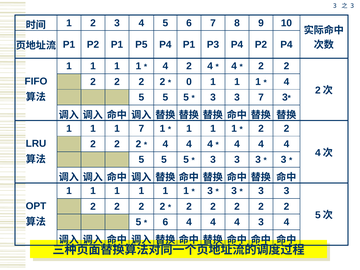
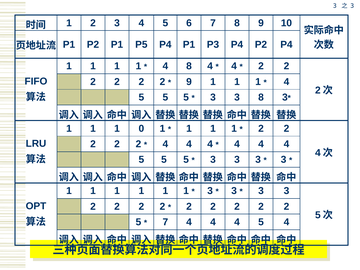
4 2: 2 -> 8 (189, 66)
0: 0 -> 9 (189, 82)
3 7: 7 -> 8 (261, 97)
1 7: 7 -> 0 (141, 129)
6: 6 -> 7 (165, 222)
3: 3 -> 5 (261, 222)
